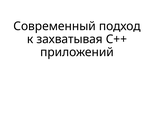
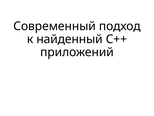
захватывая: захватывая -> найденный (70, 39)
